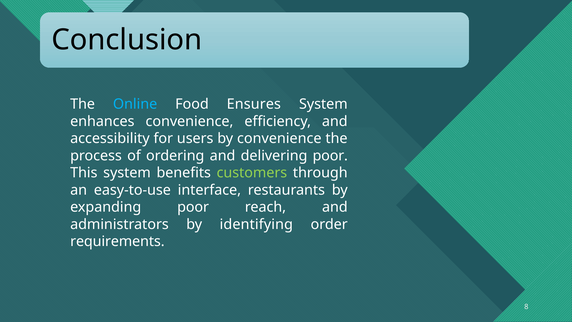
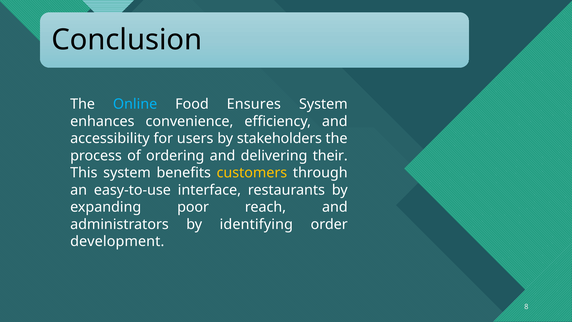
by convenience: convenience -> stakeholders (279, 138)
delivering poor: poor -> their (330, 156)
customers colour: light green -> yellow (252, 173)
requirements: requirements -> development (117, 241)
